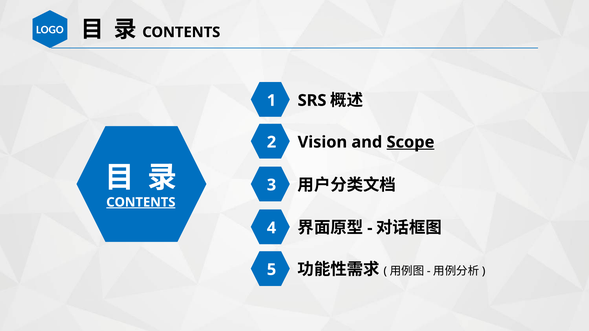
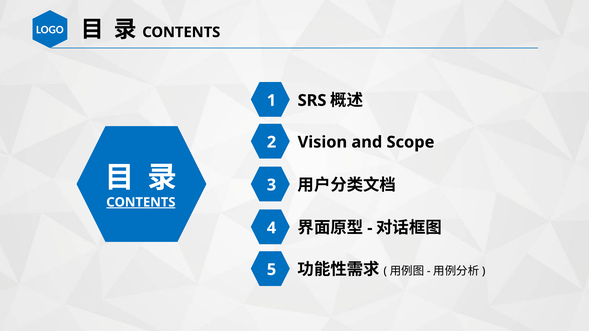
Scope underline: present -> none (410, 142)
